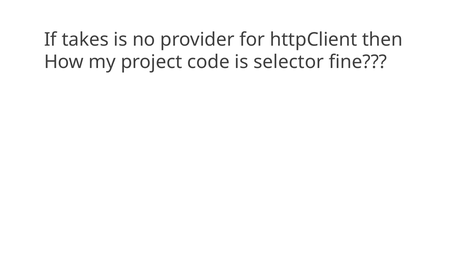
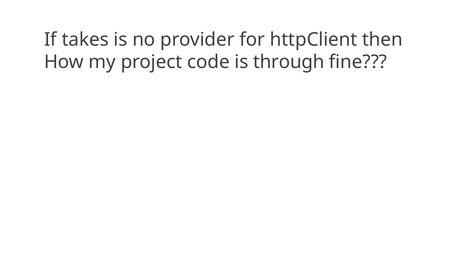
selector: selector -> through (289, 62)
